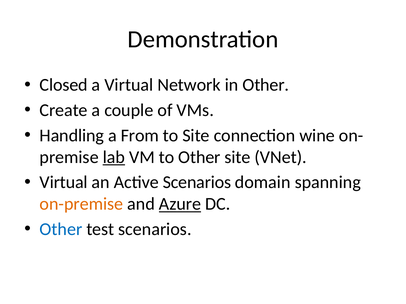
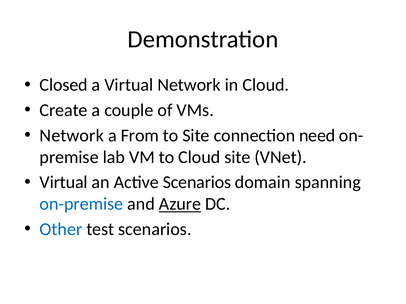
in Other: Other -> Cloud (266, 85)
Handling: Handling -> Network (72, 136)
wine: wine -> need (317, 136)
lab underline: present -> none (114, 157)
to Other: Other -> Cloud (199, 157)
on-premise colour: orange -> blue (81, 204)
